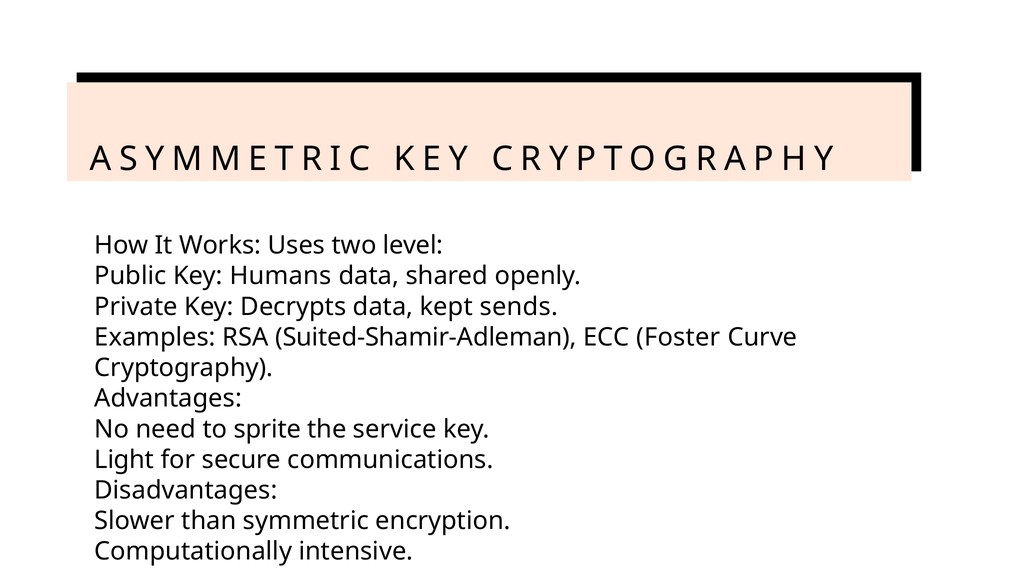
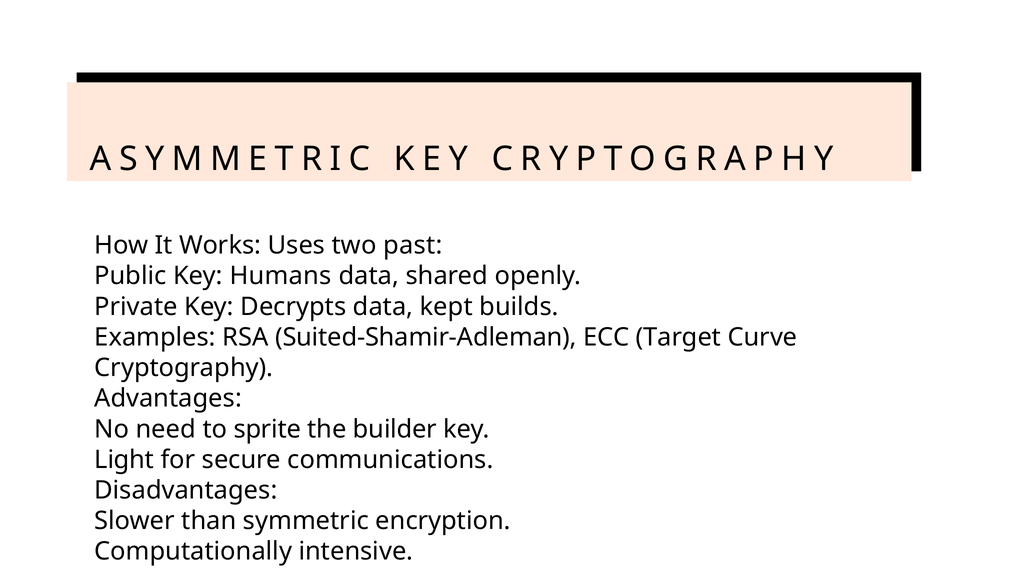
level: level -> past (413, 245)
sends: sends -> builds (519, 306)
Foster: Foster -> Target (678, 337)
service: service -> builder (395, 429)
